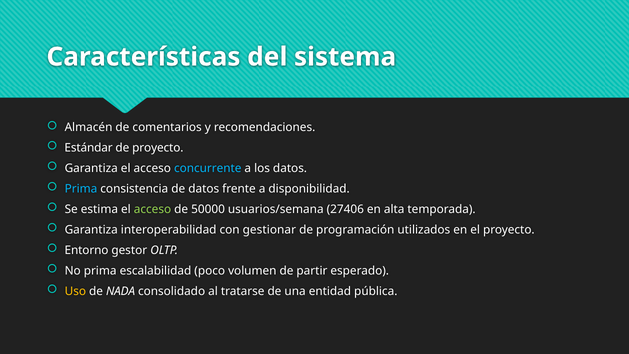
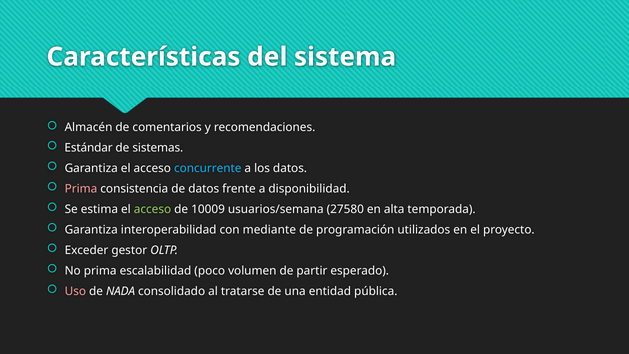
de proyecto: proyecto -> sistemas (158, 148)
Prima colour: light blue -> pink (81, 189)
50000: 50000 -> 10009 (208, 209)
27406: 27406 -> 27580 (345, 209)
gestionar: gestionar -> mediante (269, 230)
Entorno: Entorno -> Exceder (86, 250)
Uso colour: yellow -> pink (75, 291)
